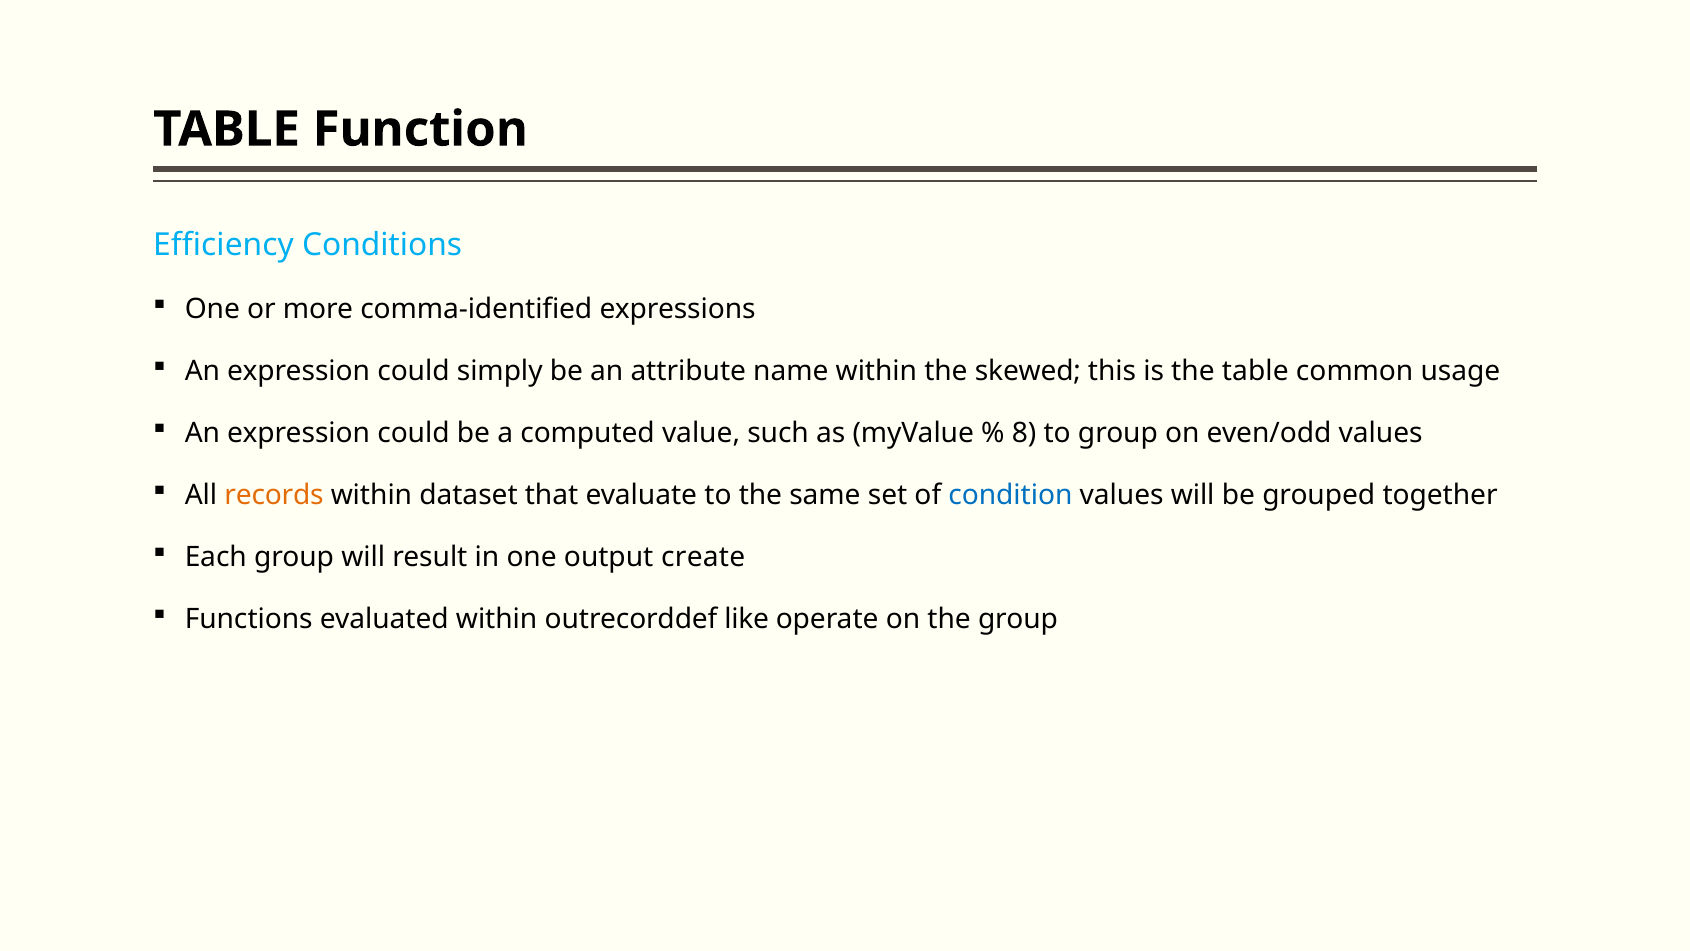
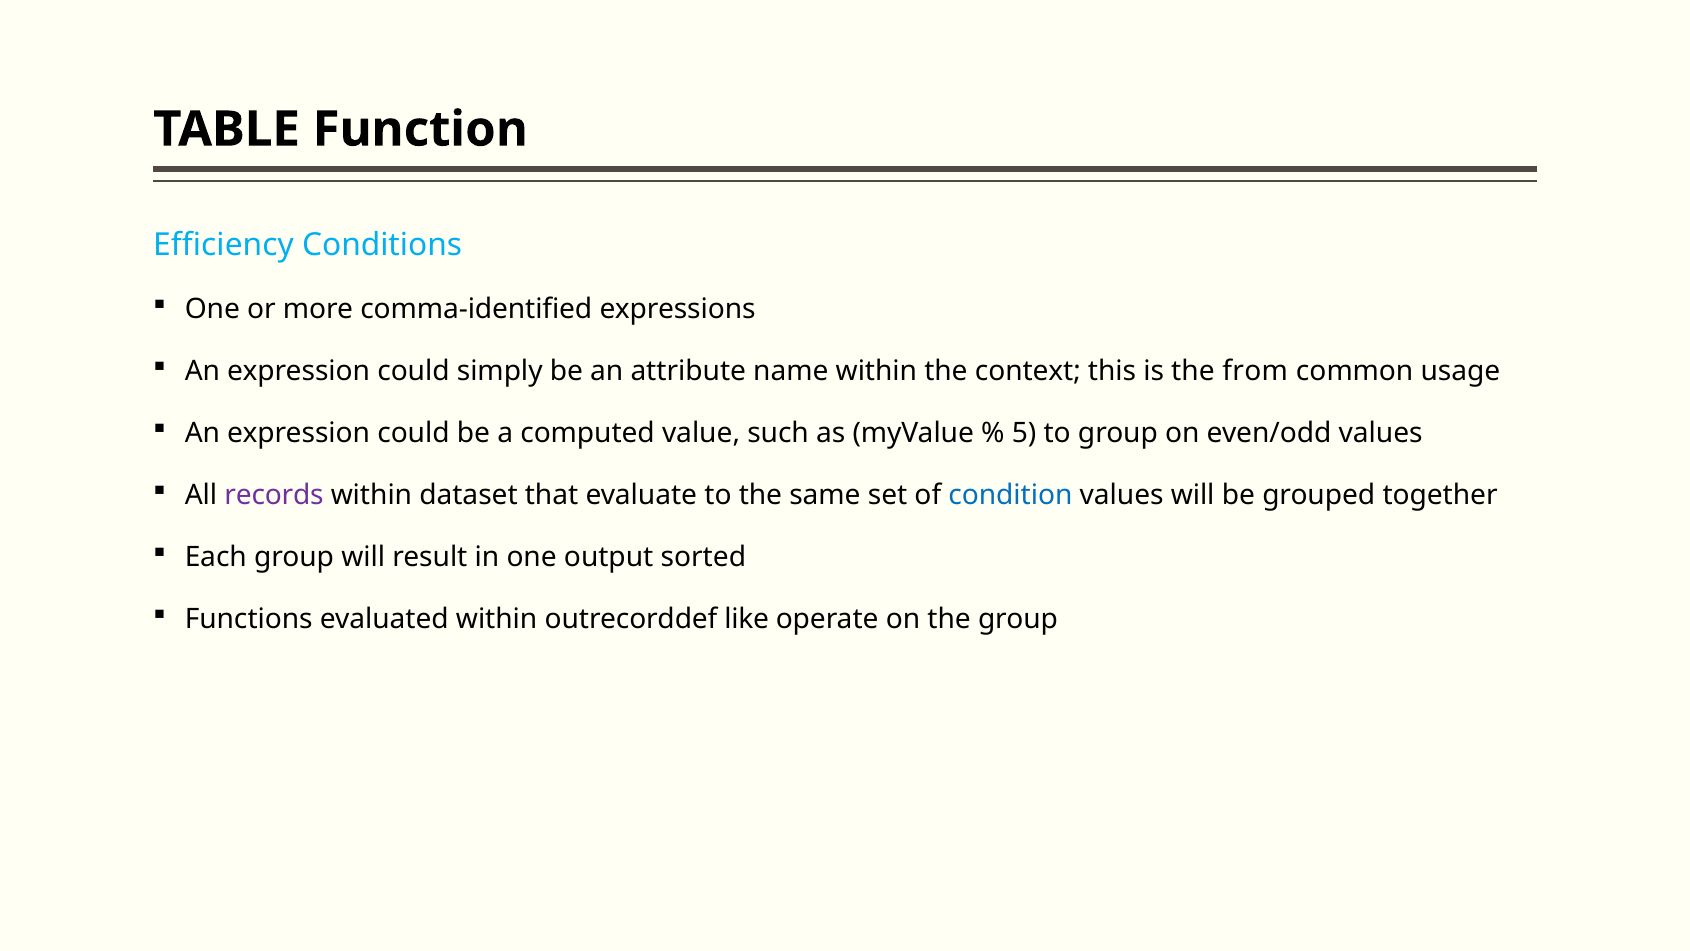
skewed: skewed -> context (1028, 371)
the table: table -> from (1255, 371)
8: 8 -> 5 (1024, 433)
records colour: orange -> purple (274, 495)
create: create -> sorted (703, 557)
